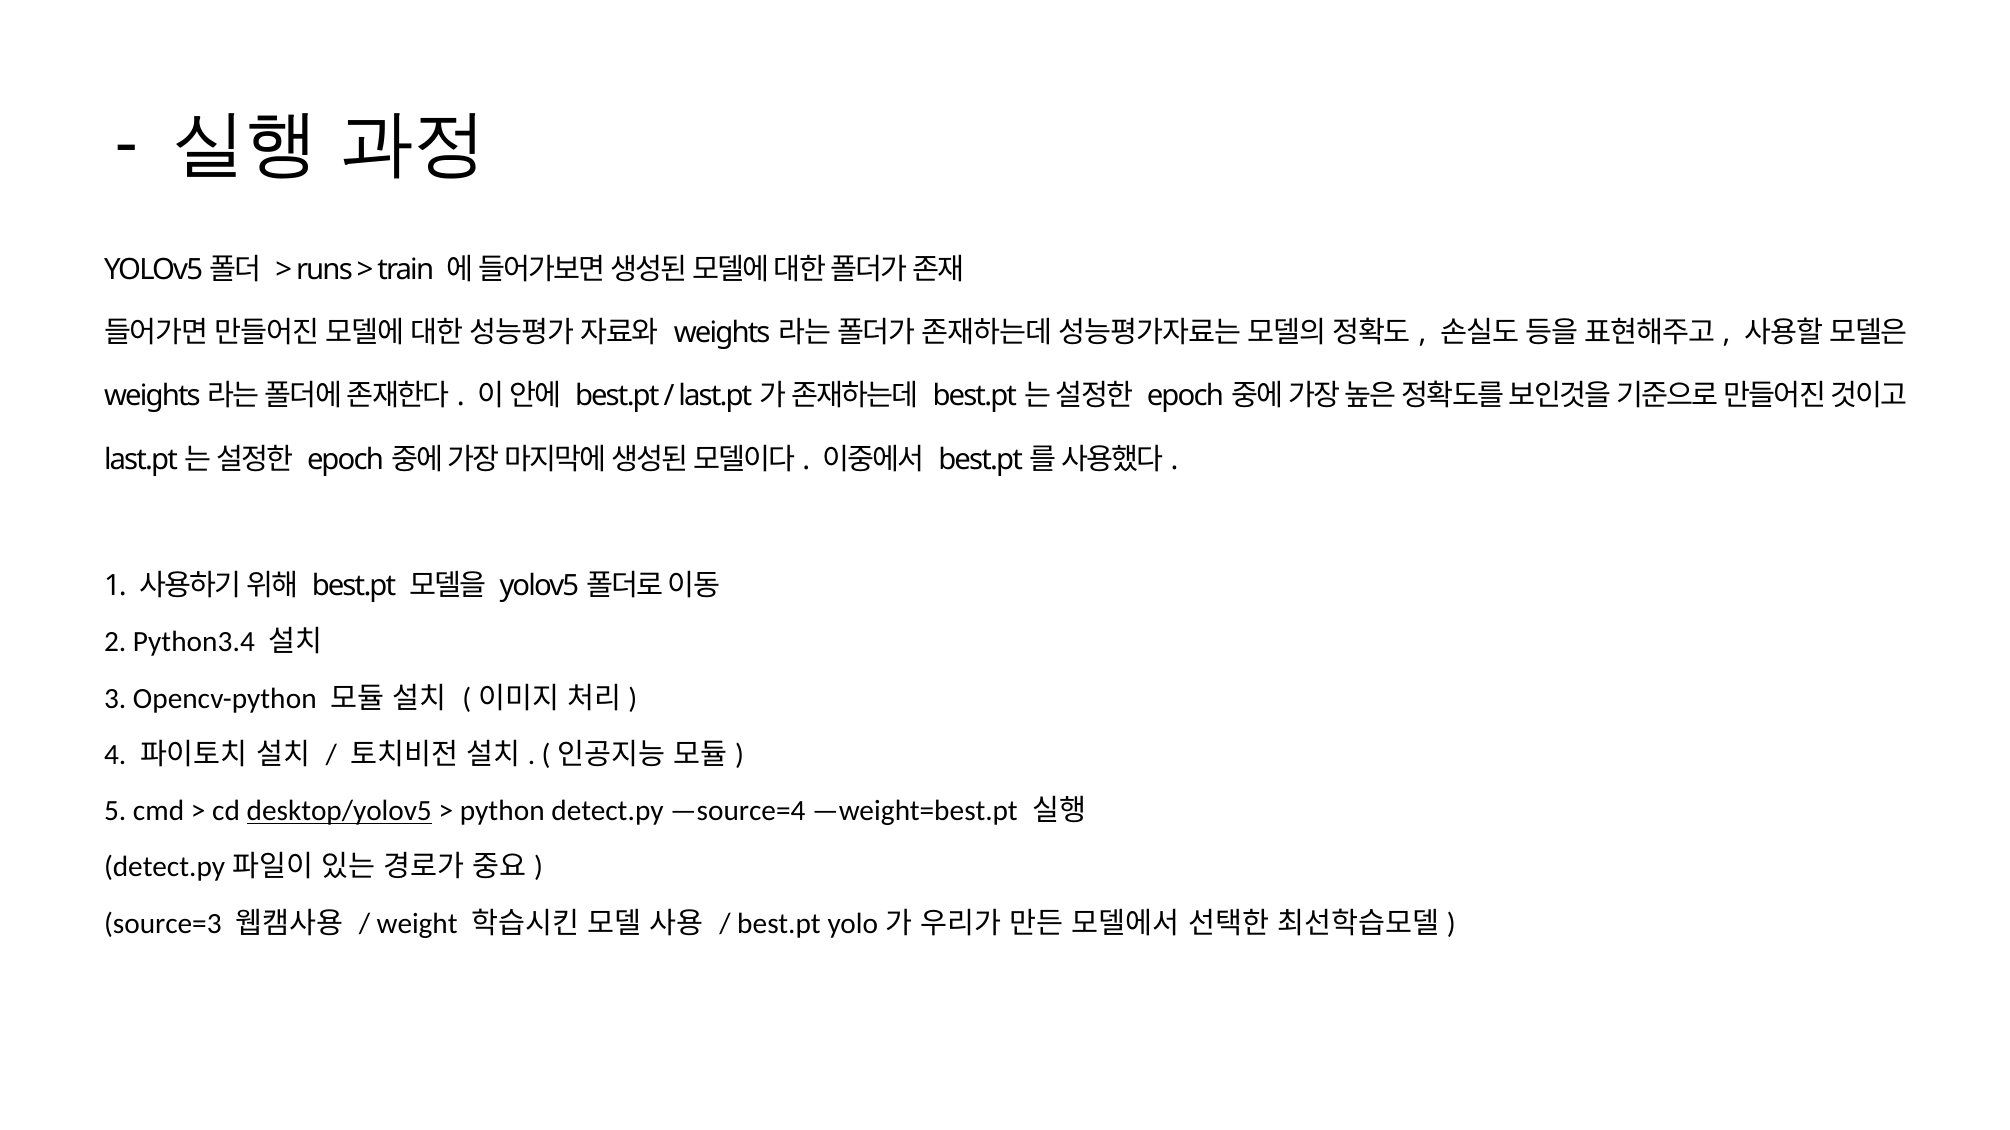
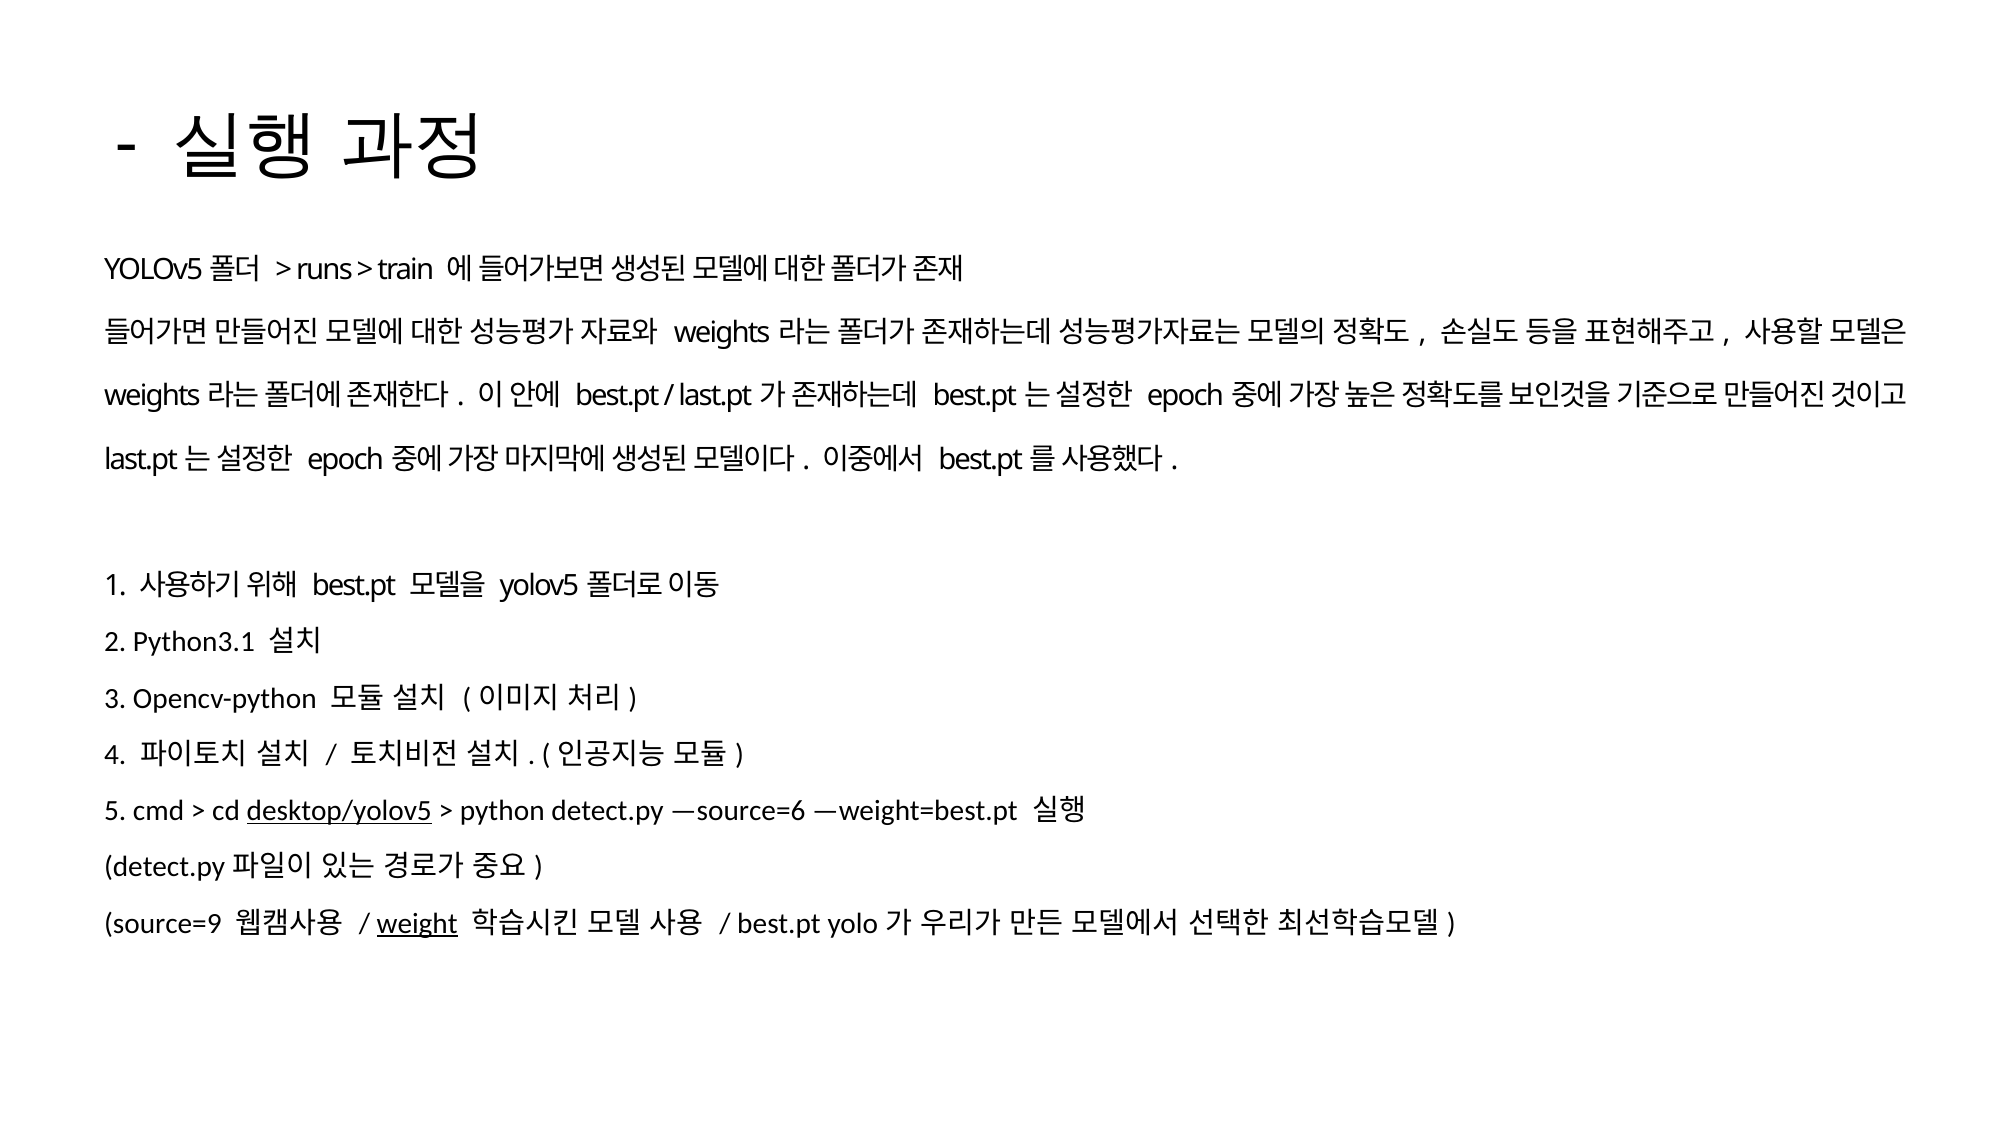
Python3.4: Python3.4 -> Python3.1 (194, 643)
—source=4: —source=4 -> —source=6 (738, 811)
source=3: source=3 -> source=9 (163, 924)
weight underline: none -> present (417, 924)
